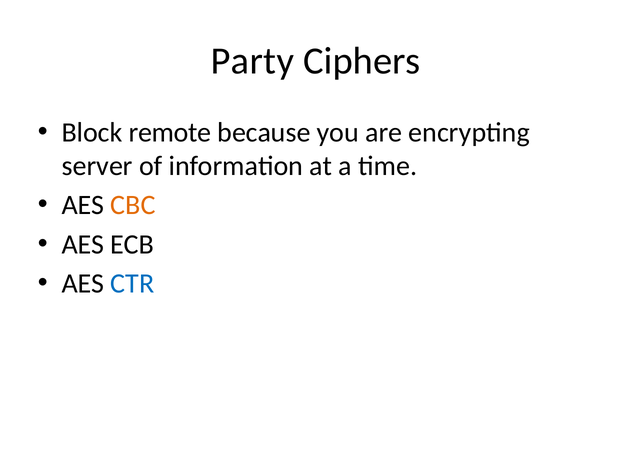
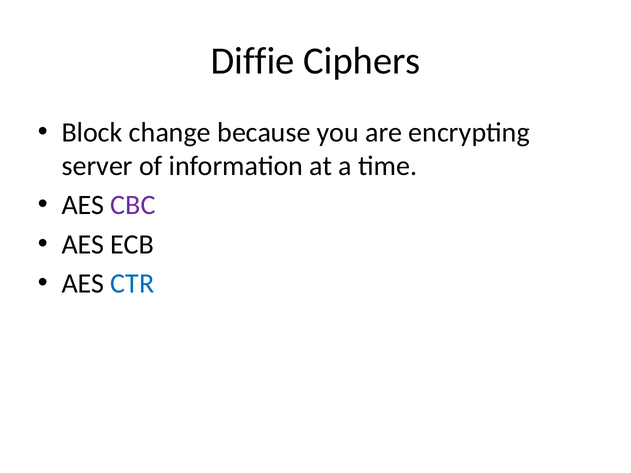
Party: Party -> Diffie (253, 61)
remote: remote -> change (170, 132)
CBC colour: orange -> purple (133, 205)
